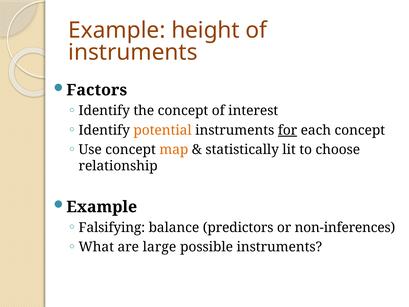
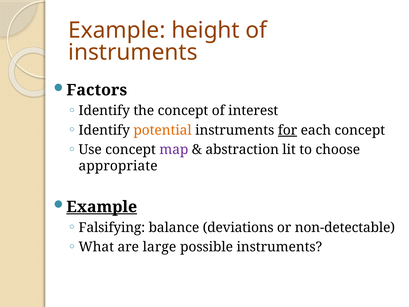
map colour: orange -> purple (174, 150)
statistically: statistically -> abstraction (242, 150)
relationship: relationship -> appropriate (118, 166)
Example underline: none -> present (102, 207)
predictors: predictors -> deviations (238, 227)
non-inferences: non-inferences -> non-detectable (345, 227)
